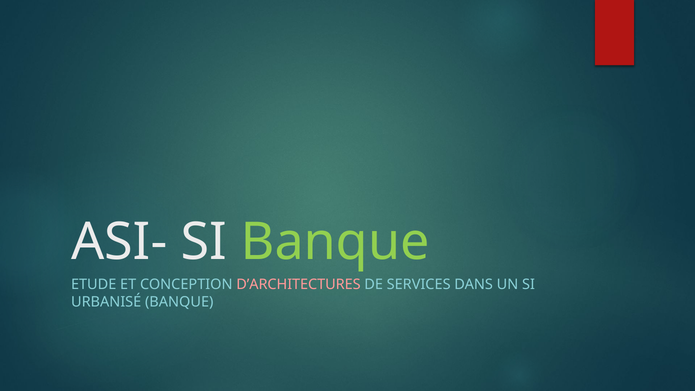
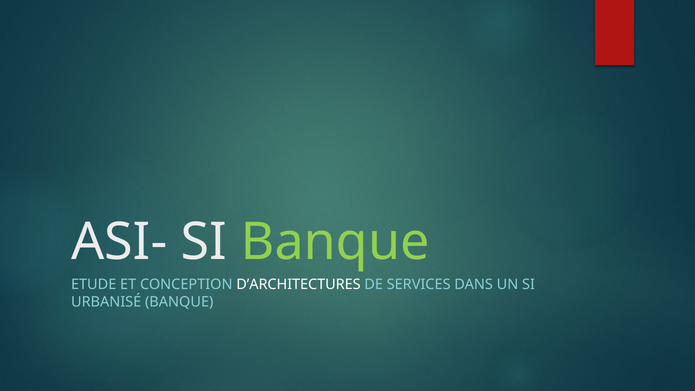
D’ARCHITECTURES colour: pink -> white (298, 285)
